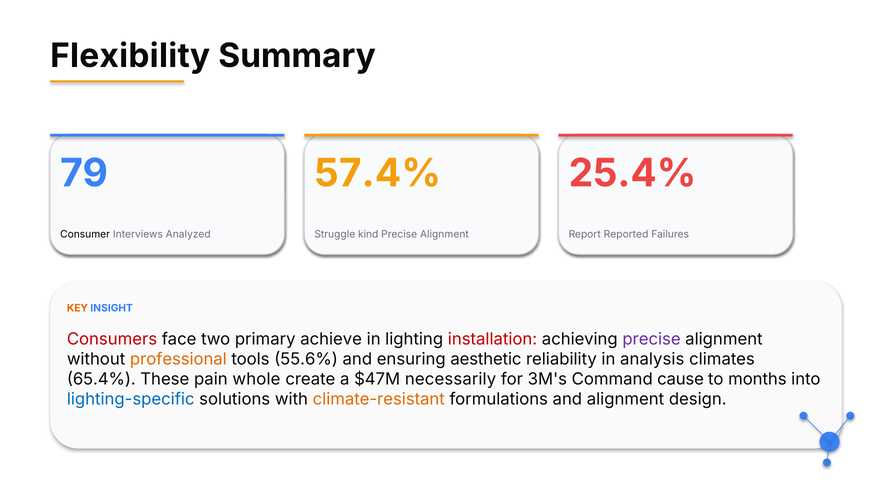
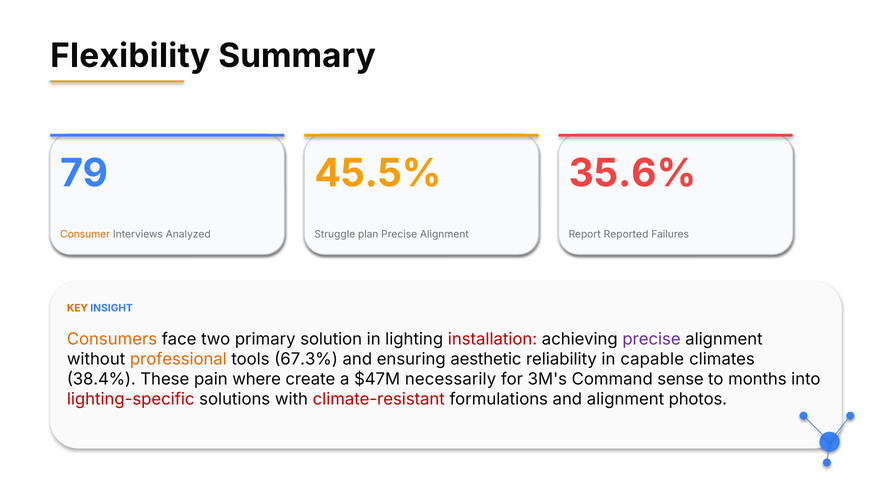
57.4%: 57.4% -> 45.5% (378, 173)
25.4%: 25.4% -> 35.6% (632, 173)
Consumer colour: black -> orange (85, 234)
kind: kind -> plan (368, 234)
Consumers colour: red -> orange (112, 339)
achieve: achieve -> solution (331, 339)
55.6%: 55.6% -> 67.3% (306, 359)
analysis: analysis -> capable (652, 359)
65.4%: 65.4% -> 38.4% (101, 379)
whole: whole -> where (257, 379)
cause: cause -> sense (681, 379)
lighting-specific colour: blue -> red (131, 399)
climate-resistant colour: orange -> red (379, 399)
design: design -> photos (698, 399)
